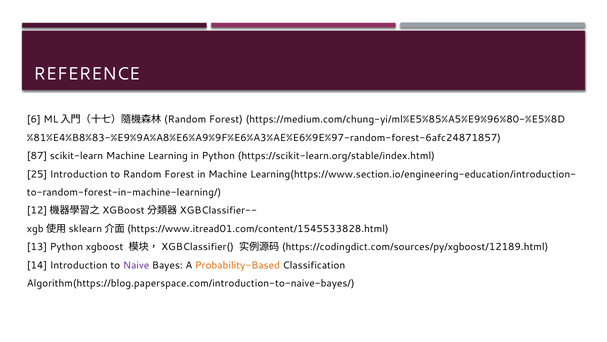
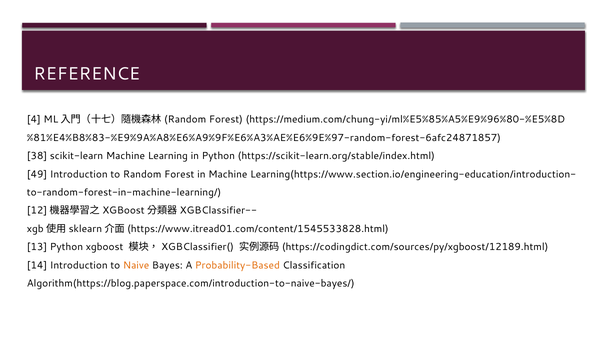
6: 6 -> 4 (34, 119)
87: 87 -> 38 (37, 156)
25: 25 -> 49 (37, 174)
Naive colour: purple -> orange (136, 265)
